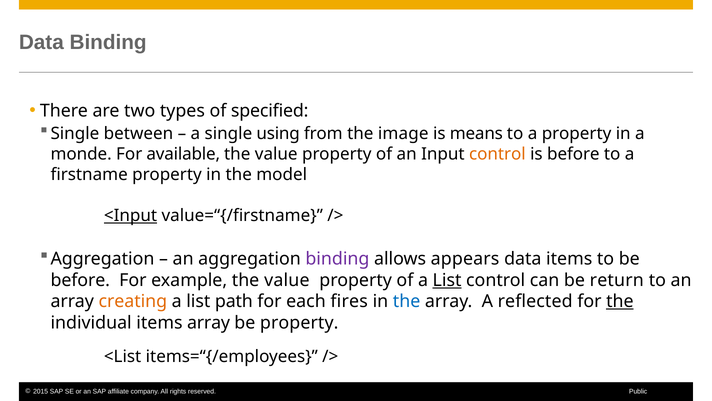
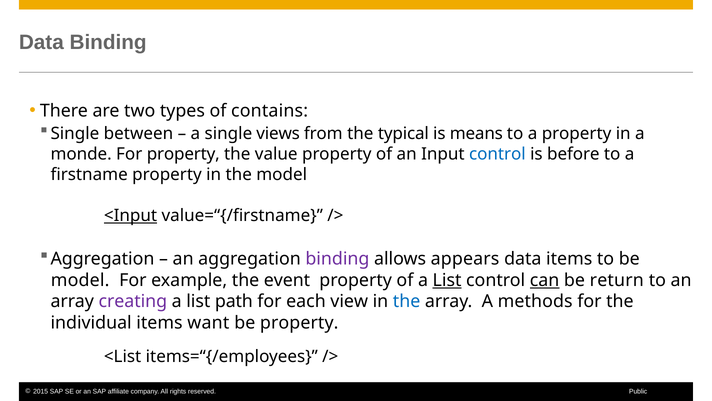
specified: specified -> contains (270, 111)
using: using -> views (278, 133)
image: image -> typical (403, 133)
For available: available -> property (183, 154)
control colour: orange -> blue (497, 154)
before: before -> model (80, 280)
example the value: value -> event (287, 280)
can underline: none -> present (545, 280)
creating colour: orange -> purple (133, 301)
fires: fires -> view (349, 301)
reflected: reflected -> methods (535, 301)
the underline: present -> none (620, 301)
items array: array -> want (208, 322)
